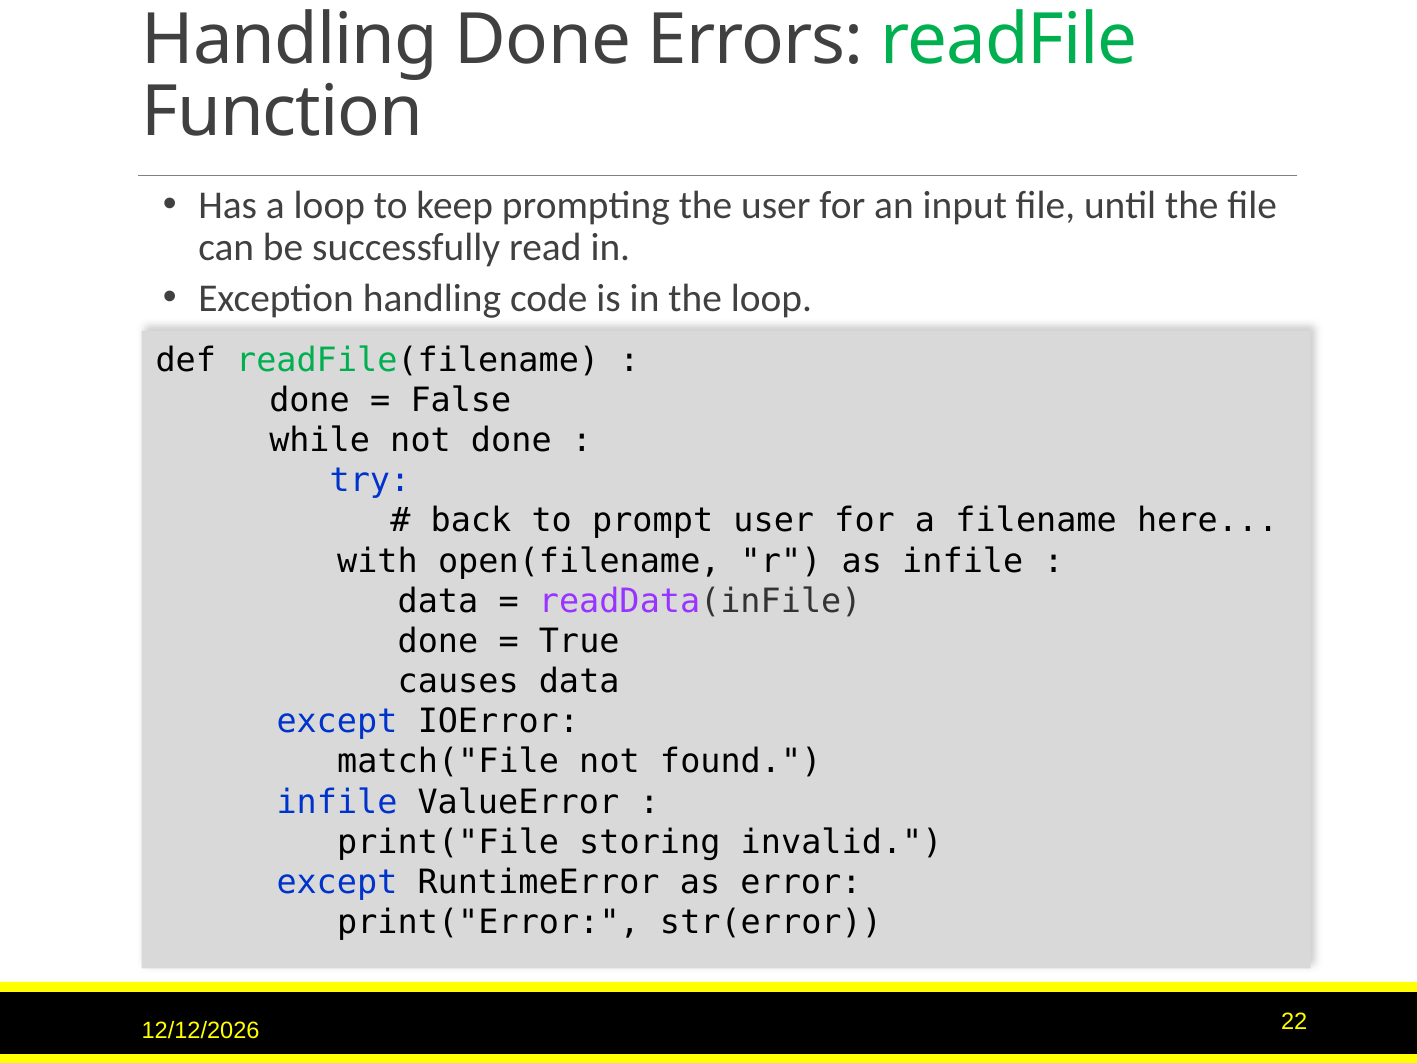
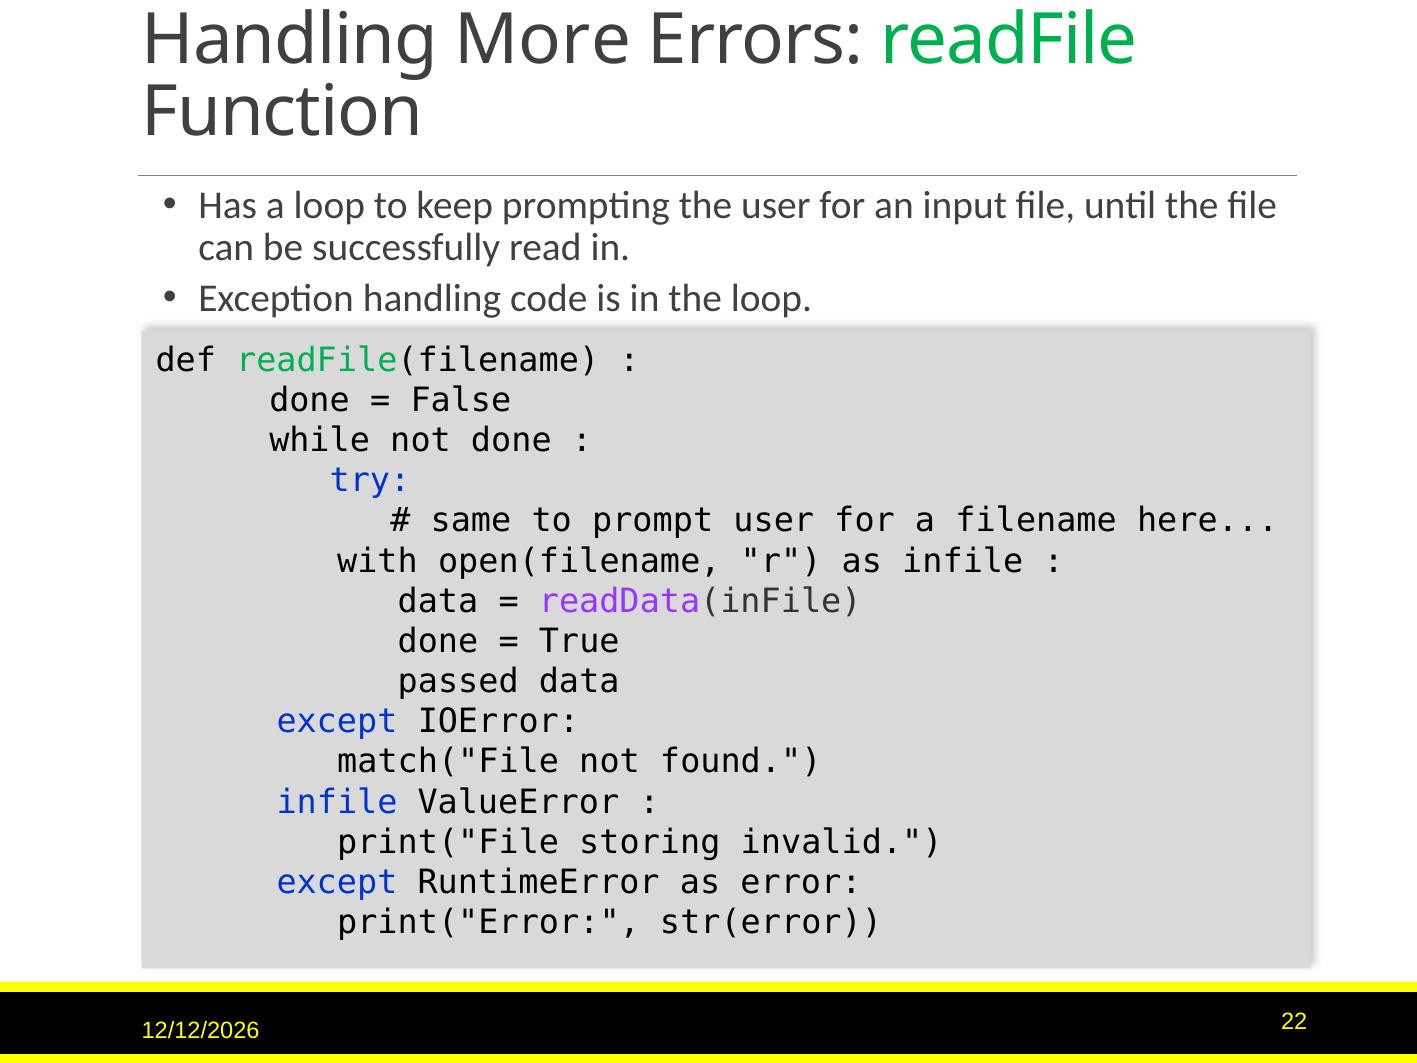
Handling Done: Done -> More (543, 40)
back: back -> same (471, 521)
causes: causes -> passed (458, 681)
